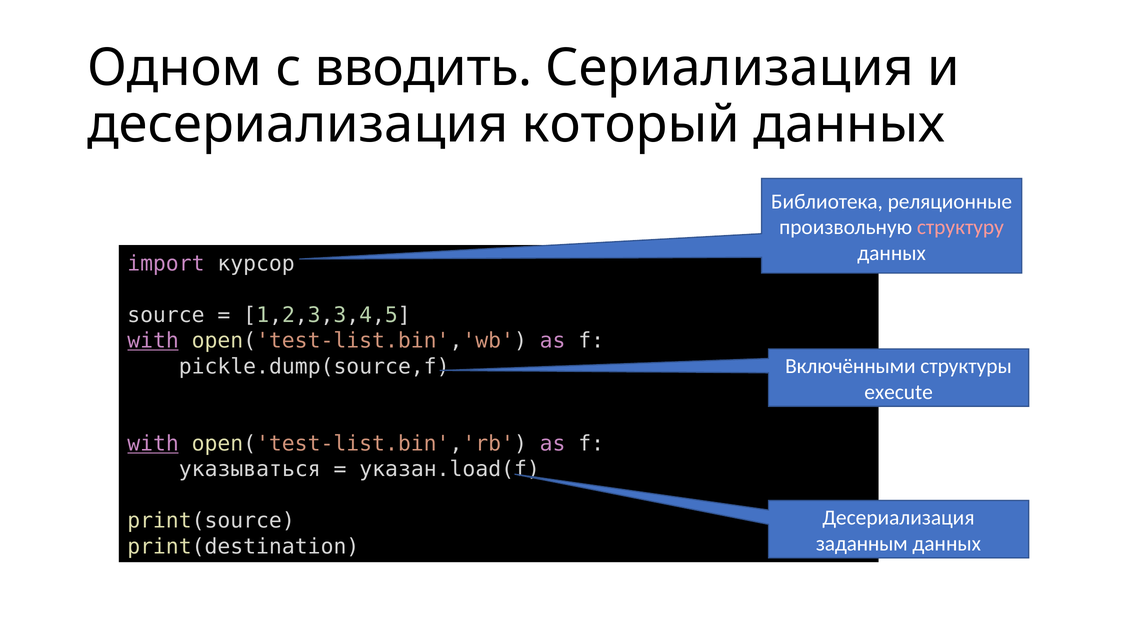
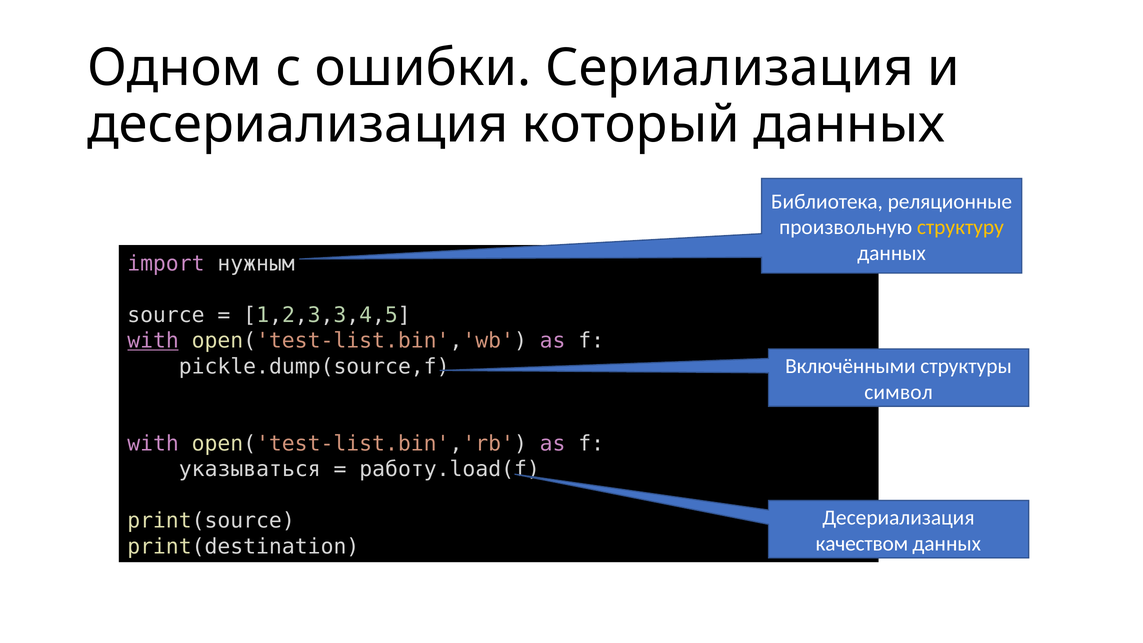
вводить: вводить -> ошибки (423, 68)
структуру colour: pink -> yellow (960, 227)
курсор: курсор -> нужным (256, 264)
execute: execute -> символ (898, 392)
with underline: present -> none (153, 444)
указан.load(f: указан.load(f -> работу.load(f (450, 469)
заданным: заданным -> качеством (862, 543)
